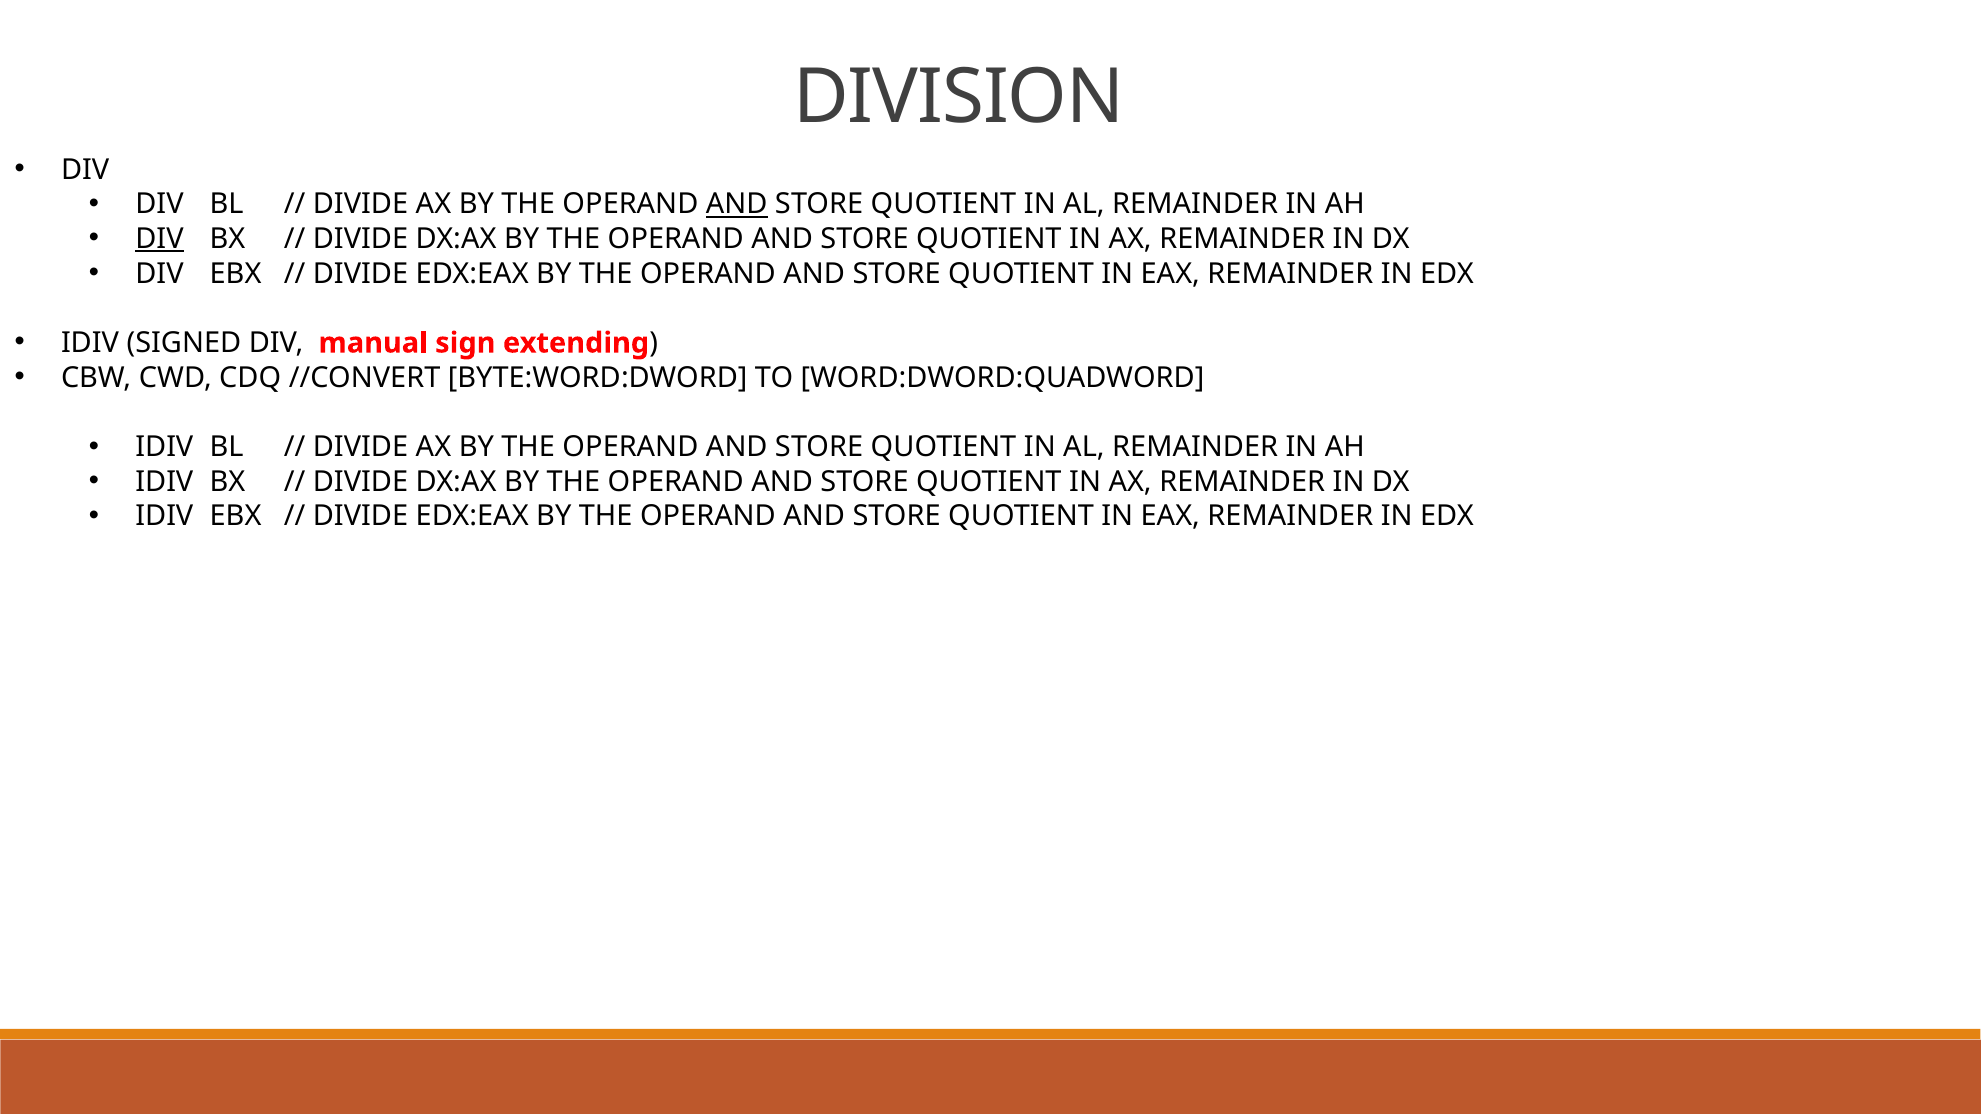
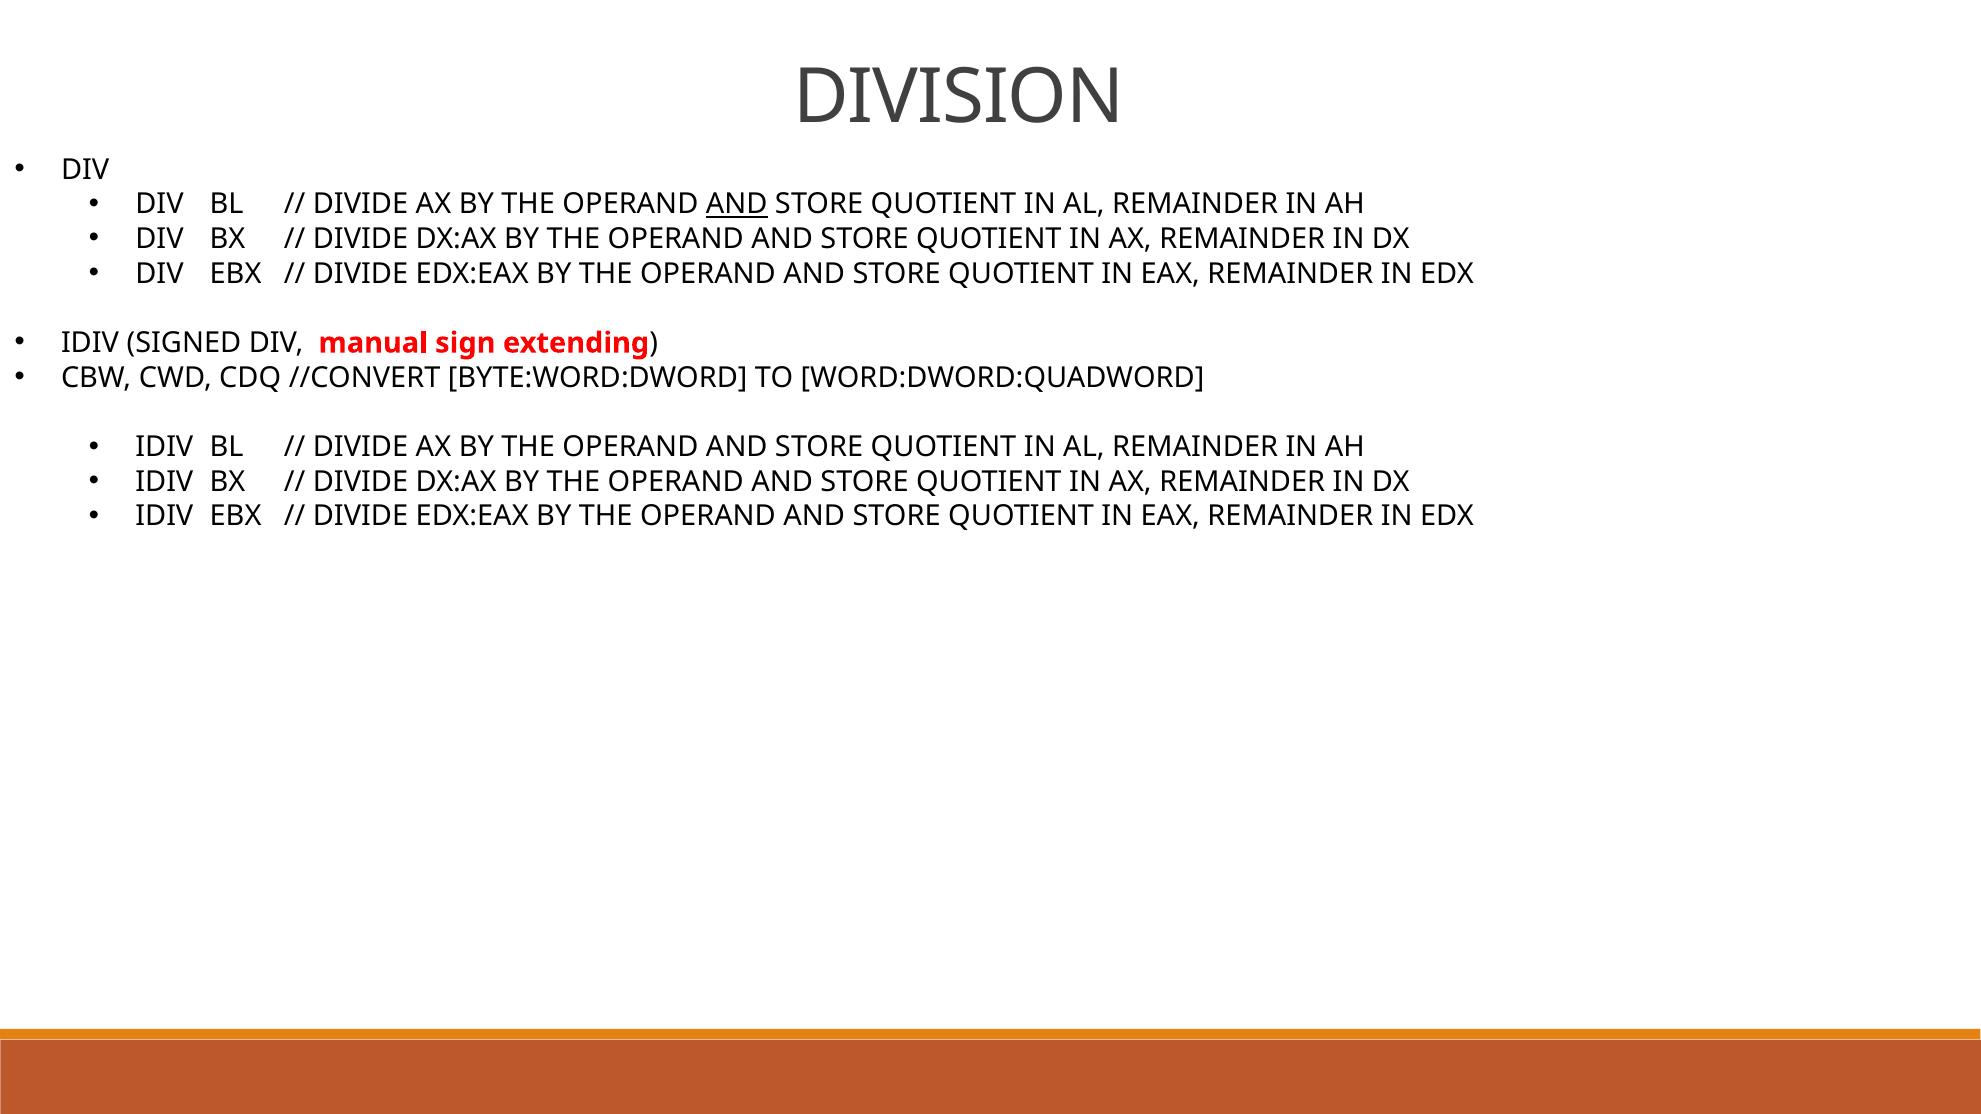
DIV underline: present -> none (159, 239)
